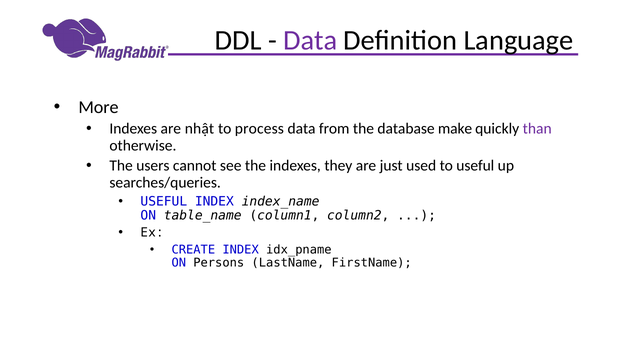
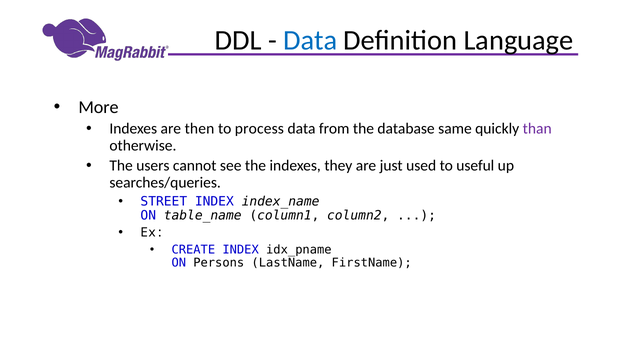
Data colour: purple -> blue (310, 40)
nhật: nhật -> then (199, 129)
make: make -> same (455, 129)
USEFUL: USEFUL -> STREET (164, 202)
